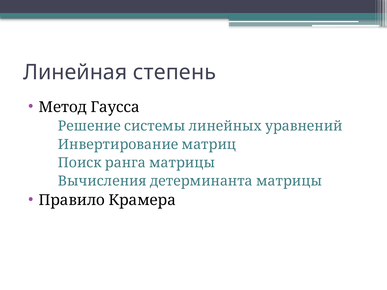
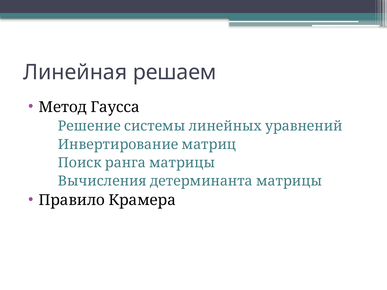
степень: степень -> решаем (175, 72)
